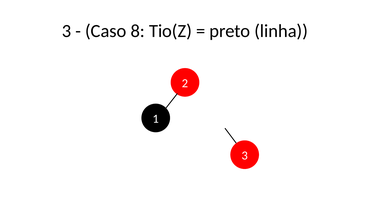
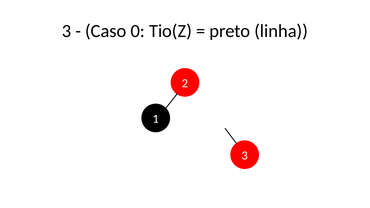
8: 8 -> 0 (138, 31)
